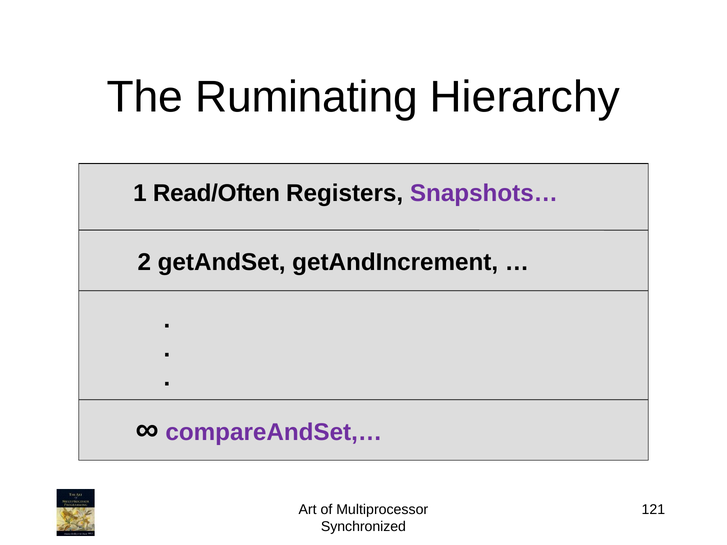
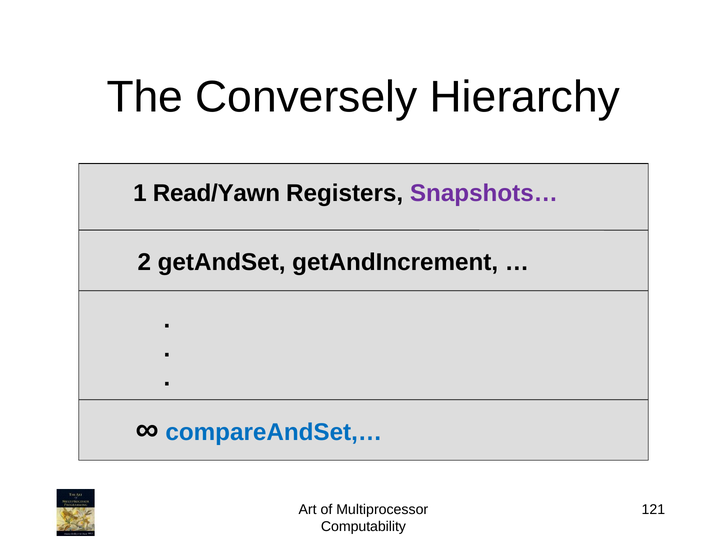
Ruminating: Ruminating -> Conversely (306, 97)
Read/Often: Read/Often -> Read/Yawn (216, 193)
compareAndSet,… colour: purple -> blue (274, 433)
Synchronized: Synchronized -> Computability (363, 527)
